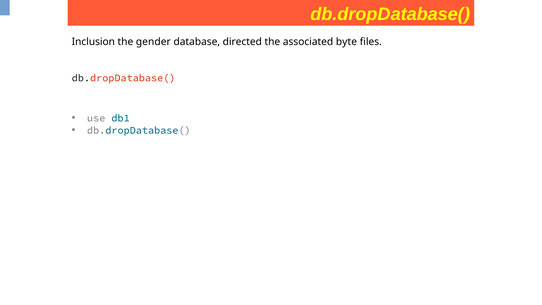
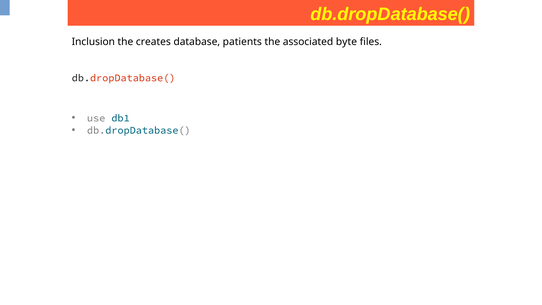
gender: gender -> creates (153, 42)
directed: directed -> patients (242, 42)
